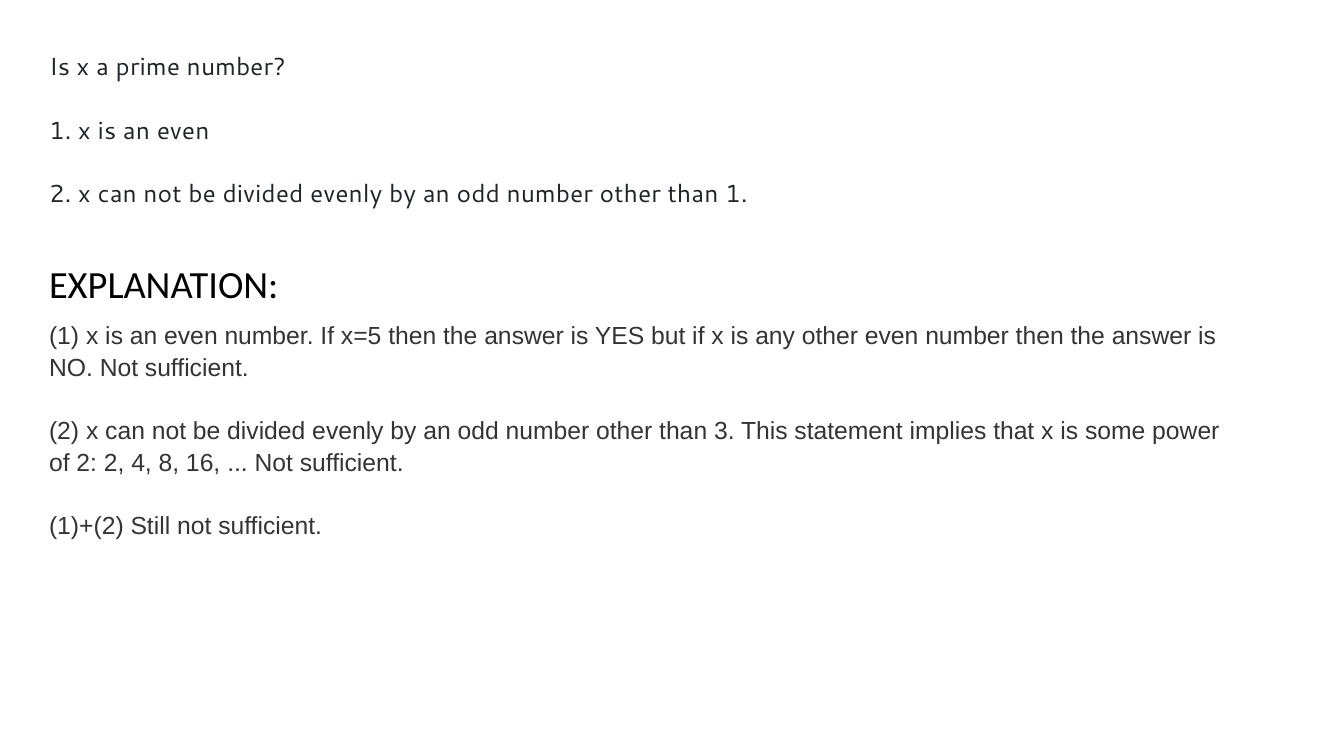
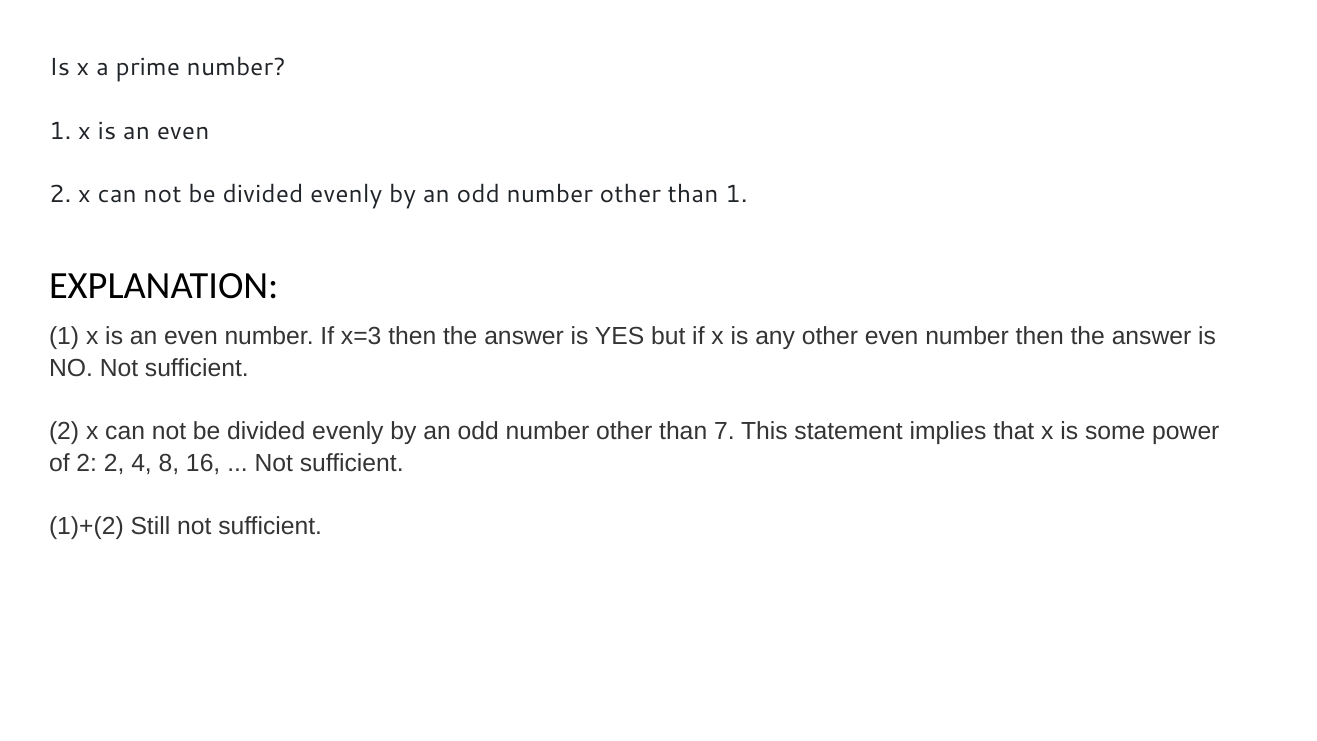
x=5: x=5 -> x=3 (361, 336)
3: 3 -> 7 (724, 431)
